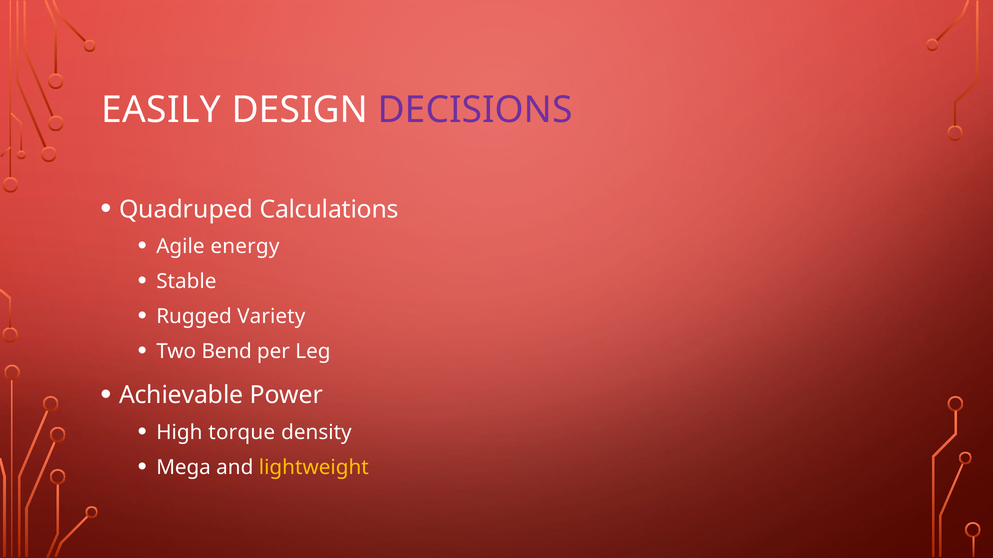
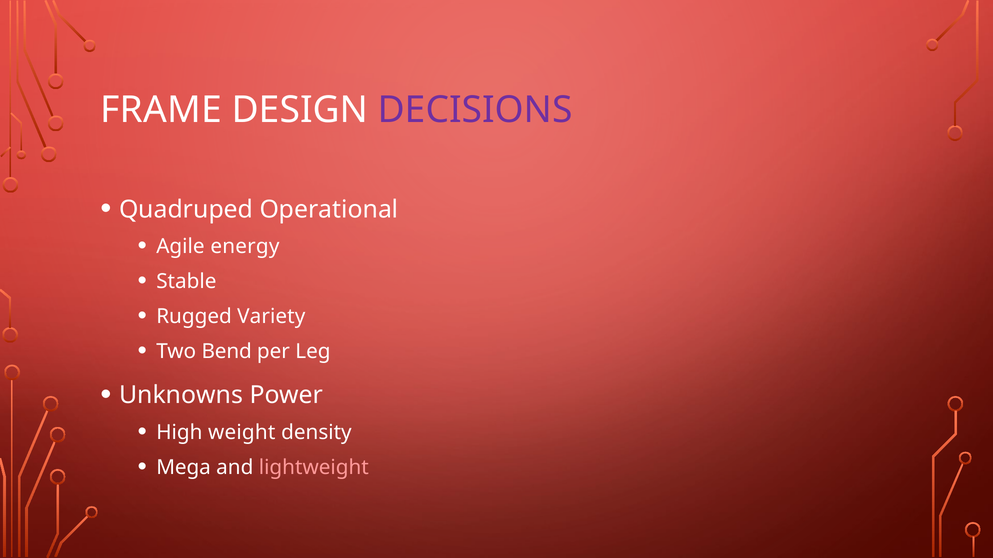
EASILY: EASILY -> FRAME (161, 110)
Calculations: Calculations -> Operational (329, 210)
Achievable: Achievable -> Unknowns (181, 396)
torque: torque -> weight (242, 433)
lightweight colour: yellow -> pink (314, 468)
